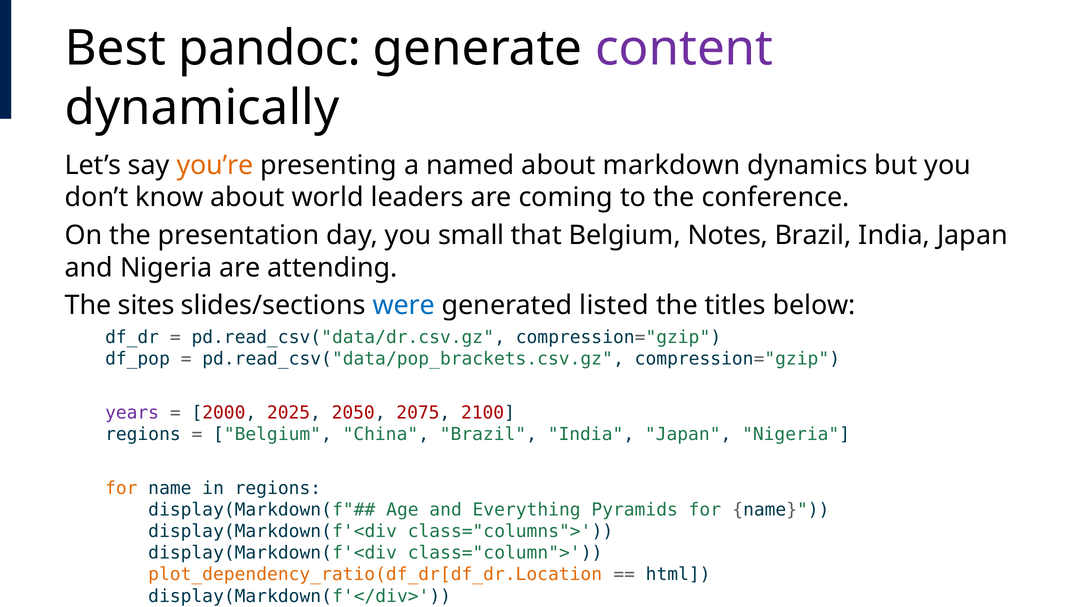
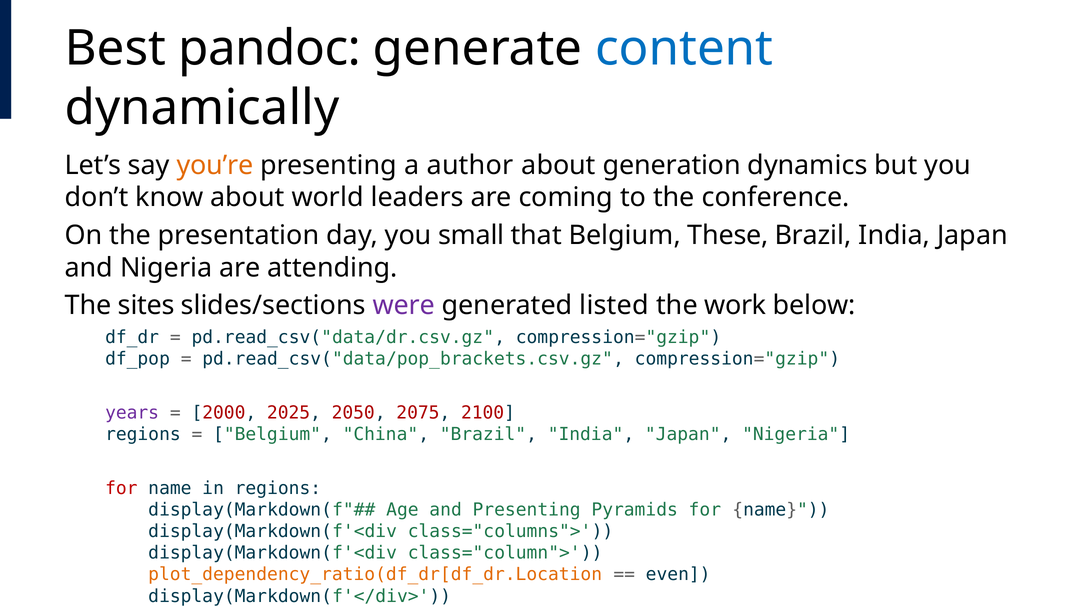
content colour: purple -> blue (684, 49)
named: named -> author (470, 165)
markdown: markdown -> generation (672, 165)
Notes: Notes -> These (728, 235)
were colour: blue -> purple (404, 305)
titles: titles -> work (735, 305)
for colour: orange -> red (121, 488)
and Everything: Everything -> Presenting (527, 509)
html: html -> even (678, 574)
